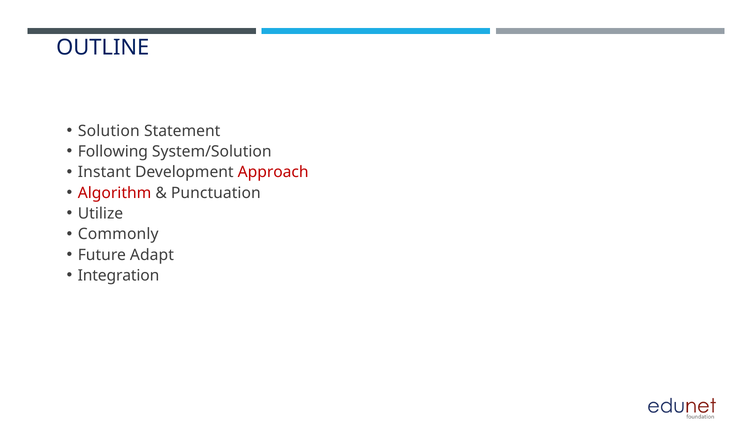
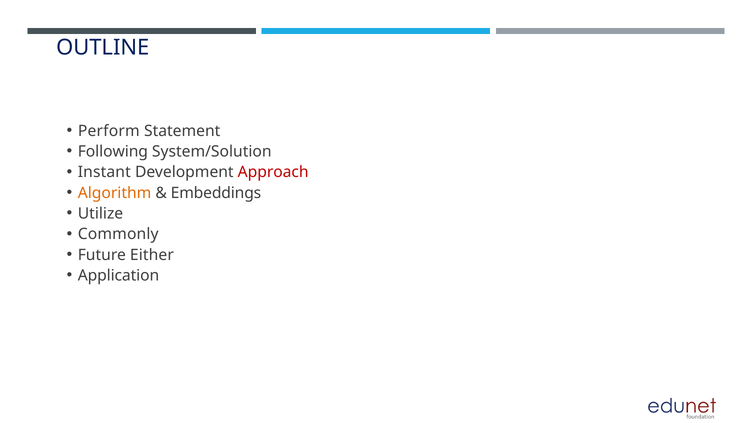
Solution: Solution -> Perform (109, 131)
Algorithm colour: red -> orange (115, 193)
Punctuation: Punctuation -> Embeddings (216, 193)
Adapt: Adapt -> Either (152, 255)
Integration: Integration -> Application (118, 276)
